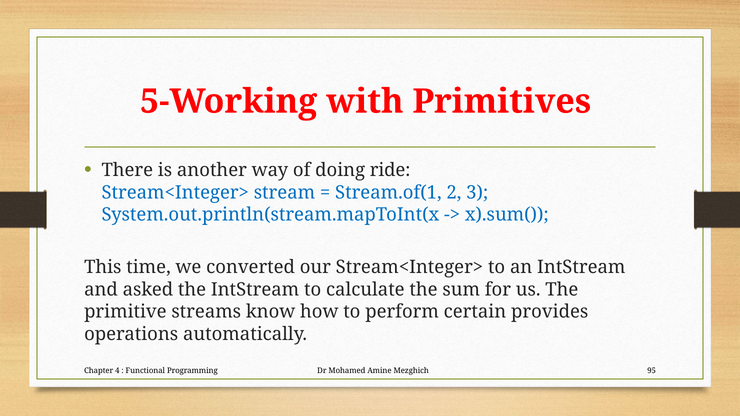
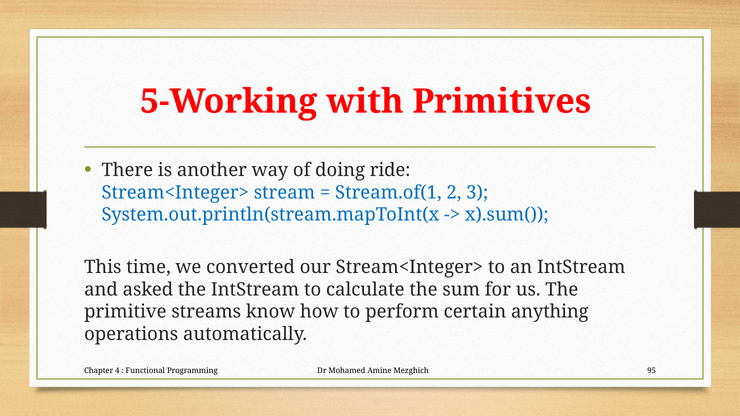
provides: provides -> anything (550, 312)
